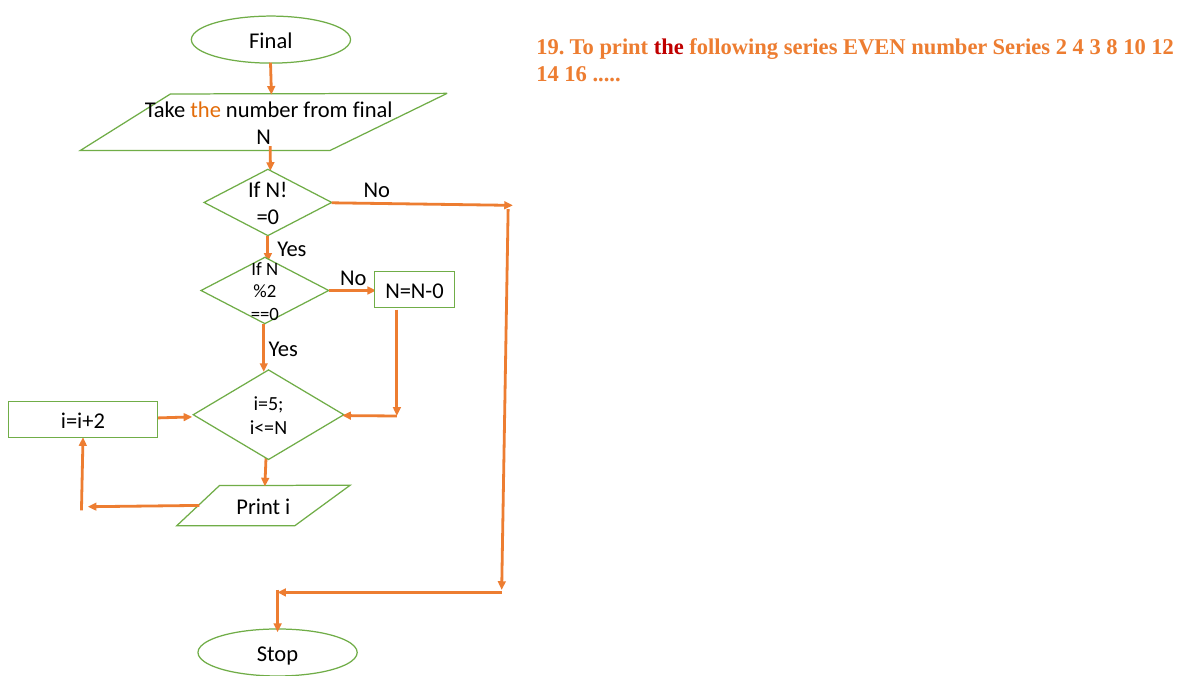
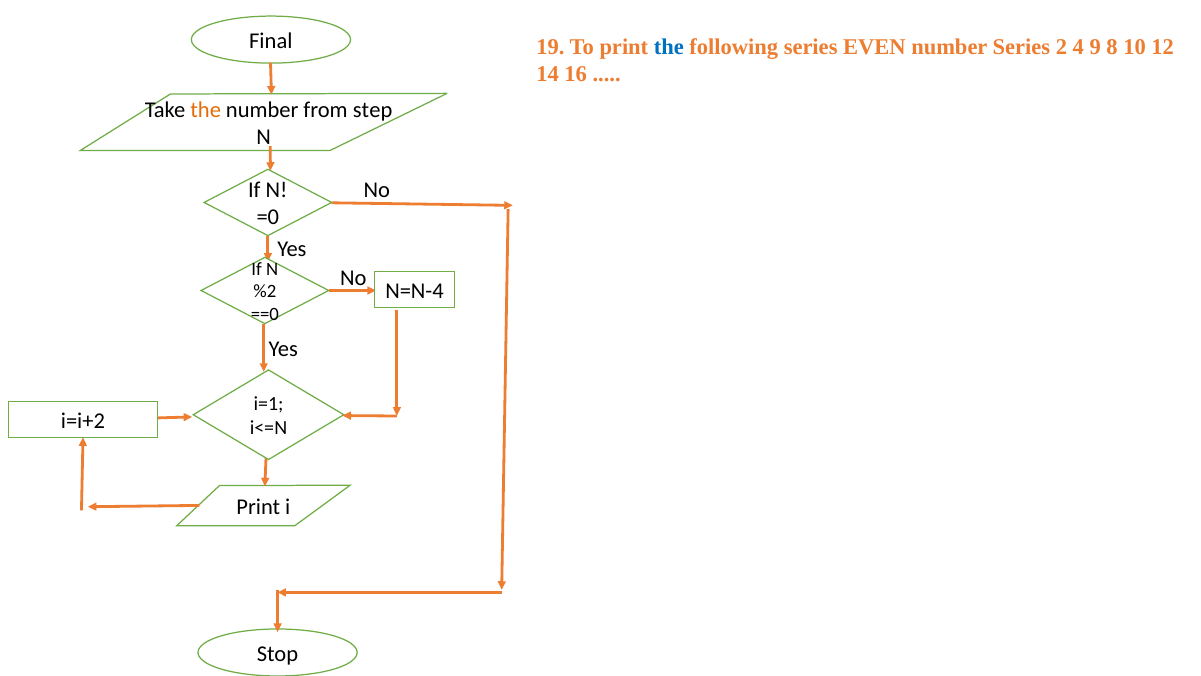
the colour: red -> blue (669, 47)
3: 3 -> 9 (1095, 47)
from final: final -> step (373, 110)
N=N-0: N=N-0 -> N=N-4 (415, 291)
i=5: i=5 -> i=1 (269, 404)
